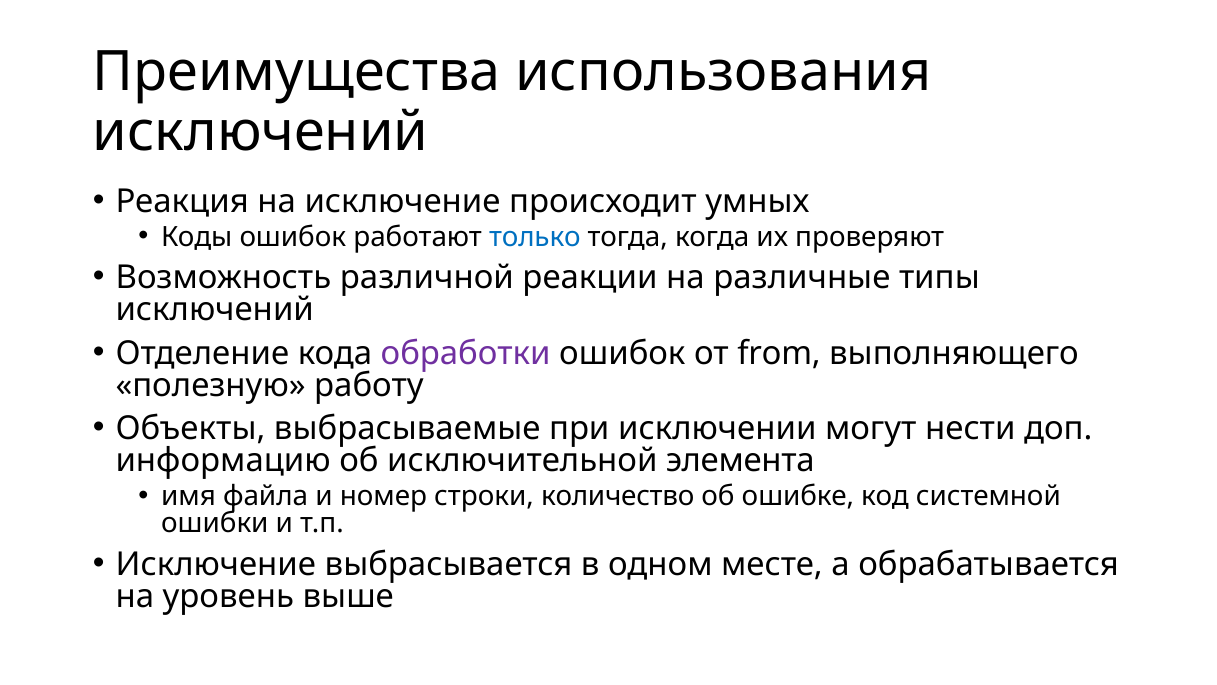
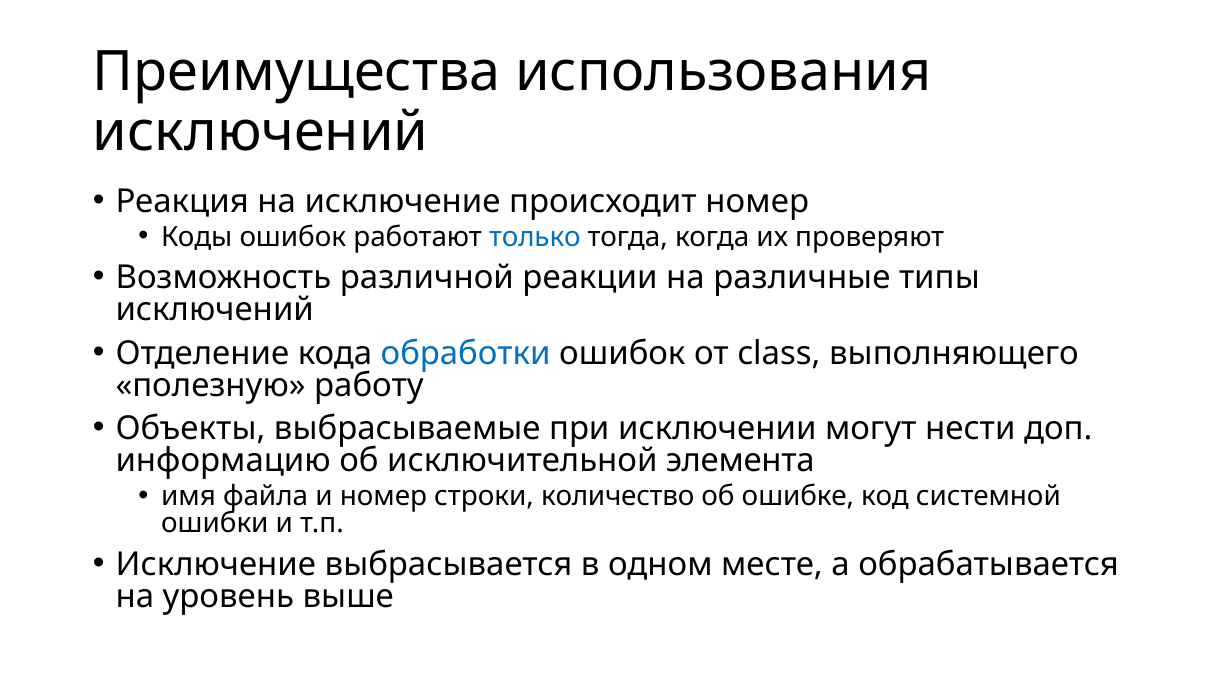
происходит умных: умных -> номер (757, 202)
обработки colour: purple -> blue (466, 353)
from: from -> class (779, 353)
